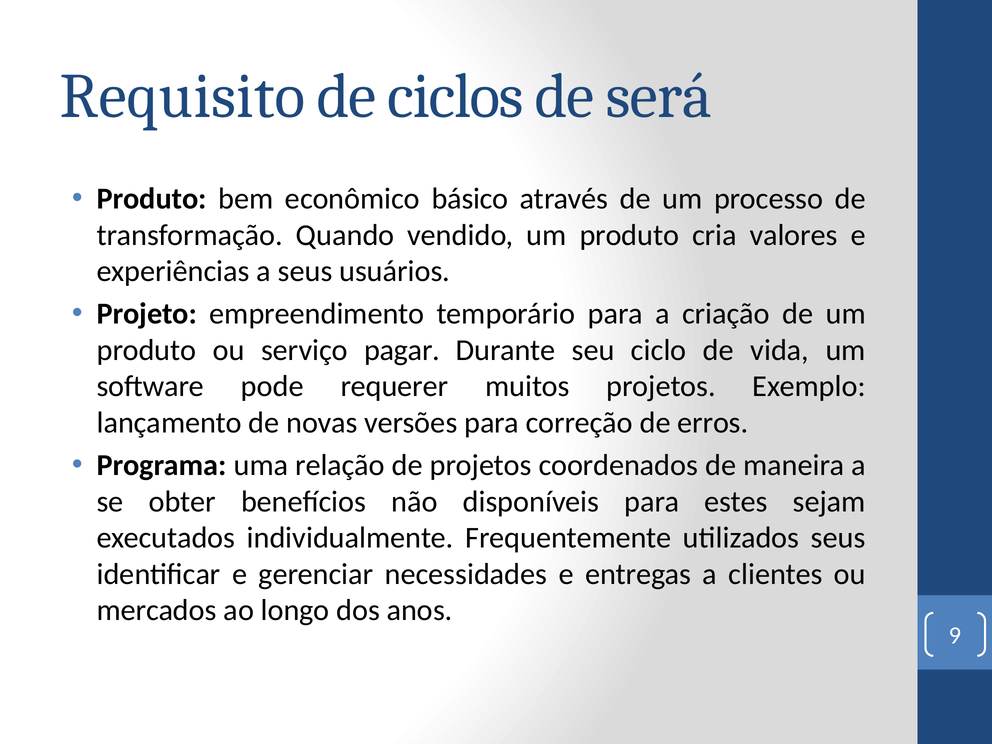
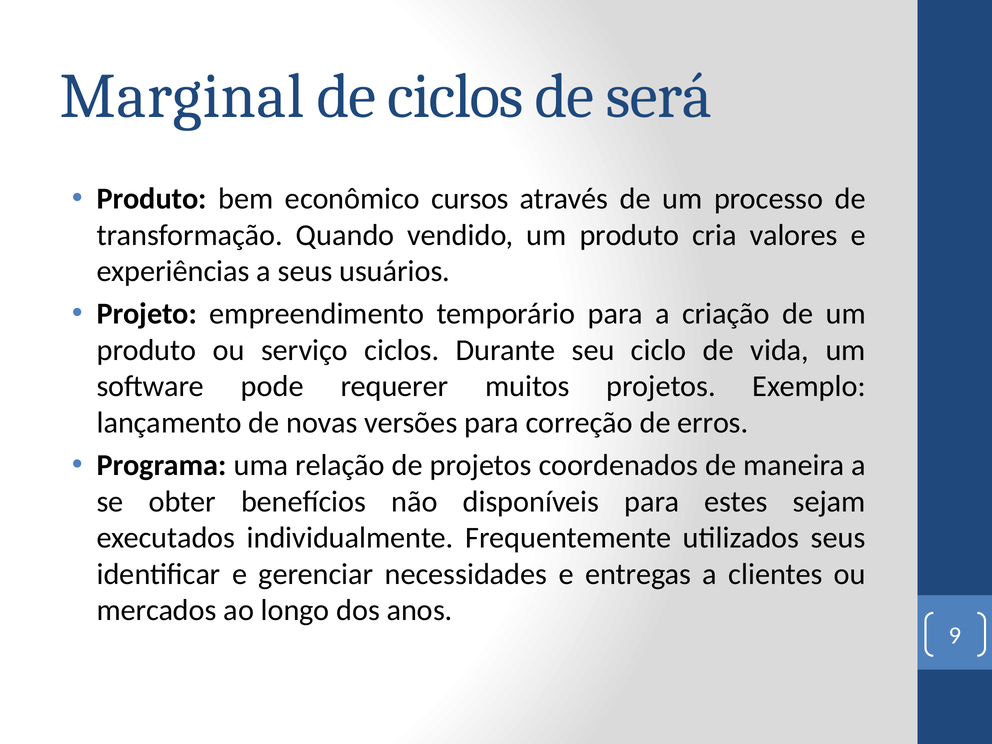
Requisito: Requisito -> Marginal (182, 96)
básico: básico -> cursos (470, 199)
serviço pagar: pagar -> ciclos (402, 350)
